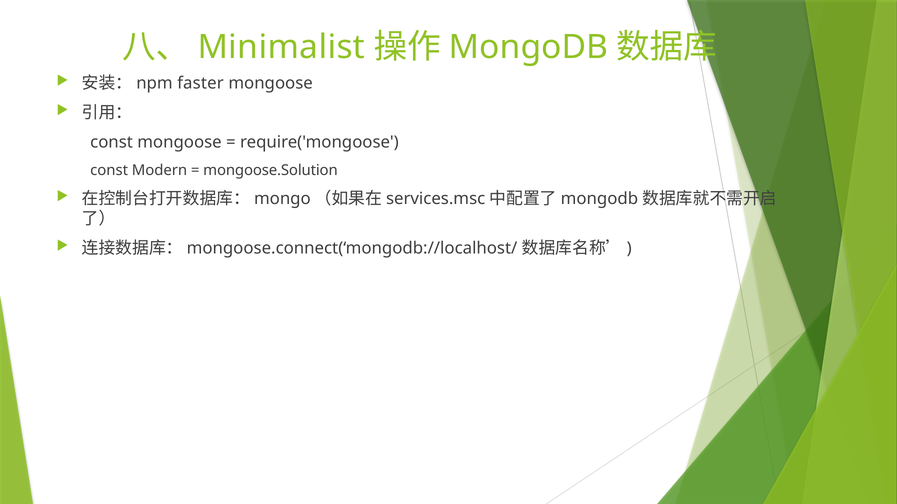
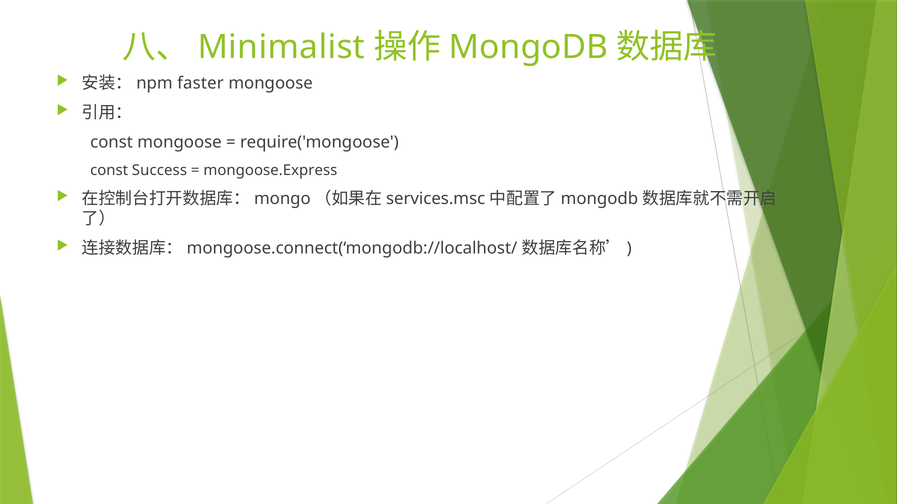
Modern: Modern -> Success (159, 170)
mongoose.Solution: mongoose.Solution -> mongoose.Express (270, 170)
